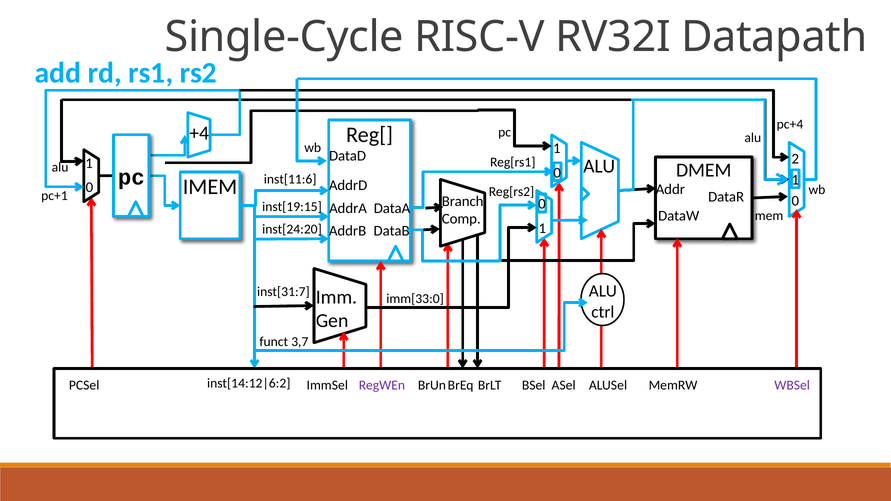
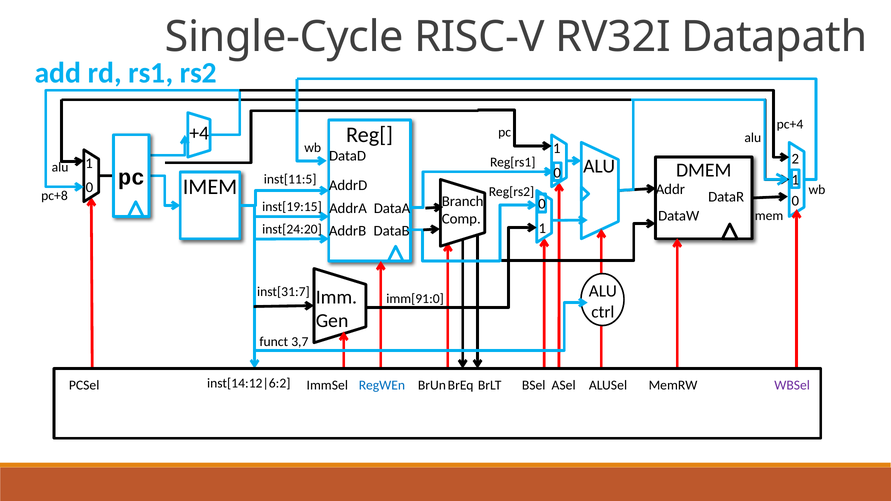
inst[11:6: inst[11:6 -> inst[11:5 (290, 180)
pc+1: pc+1 -> pc+8 (54, 196)
imm[33:0: imm[33:0 -> imm[91:0 (415, 299)
RegWEn colour: purple -> blue (382, 385)
